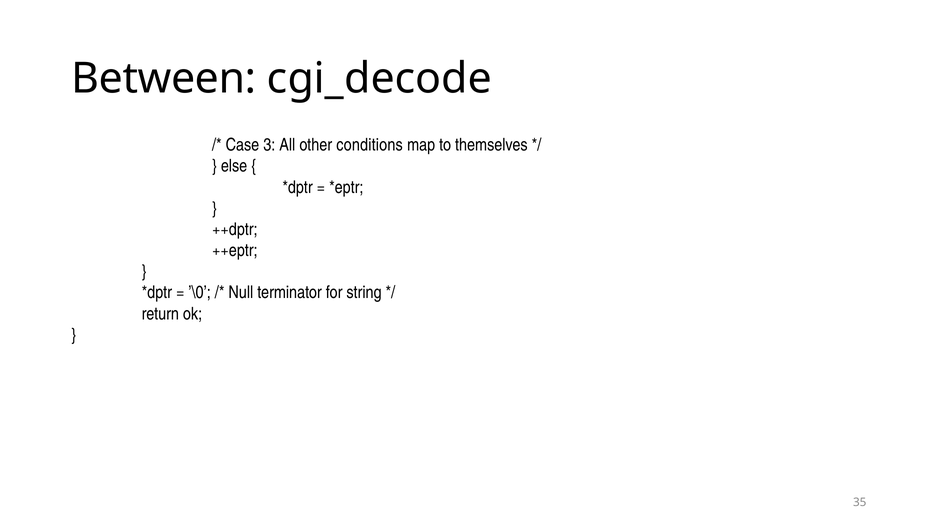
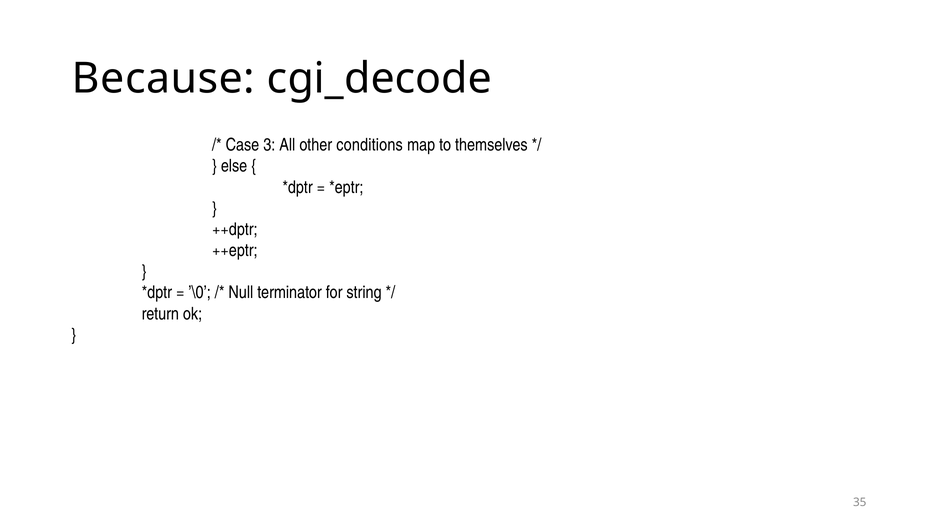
Between: Between -> Because (163, 79)
